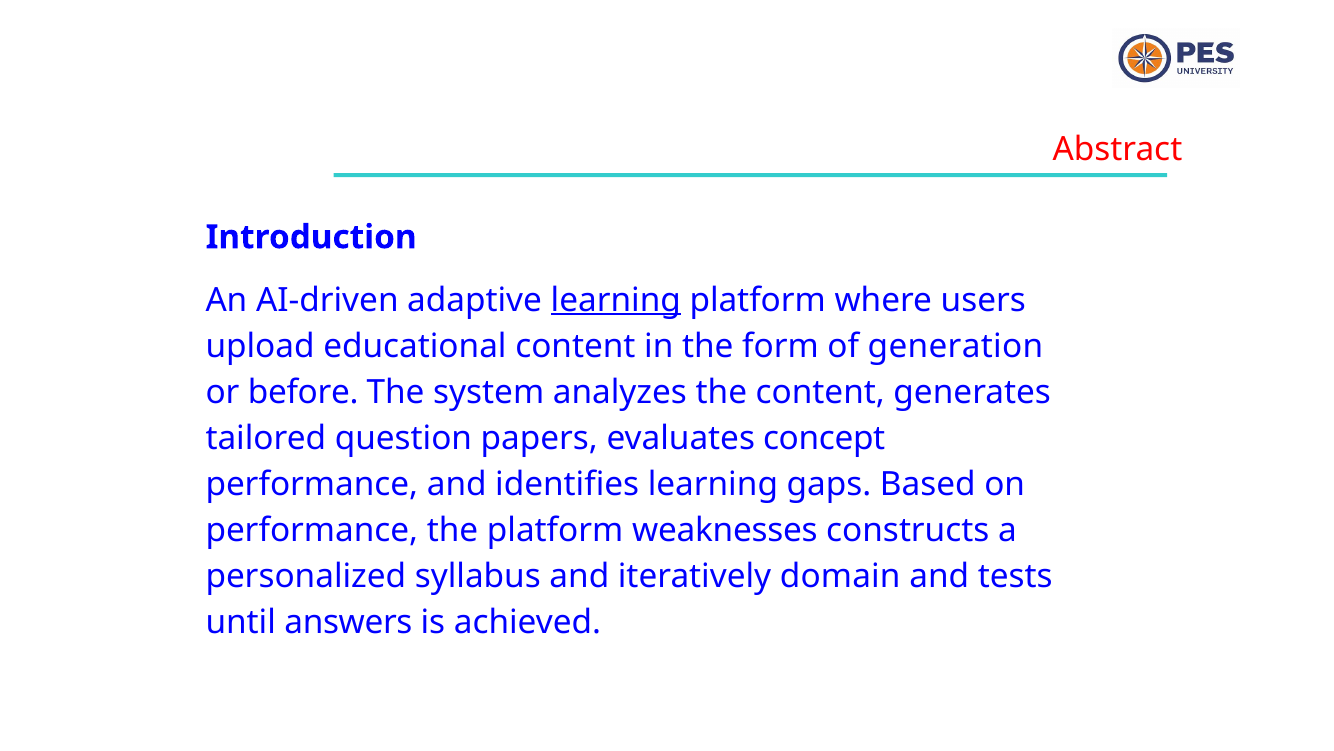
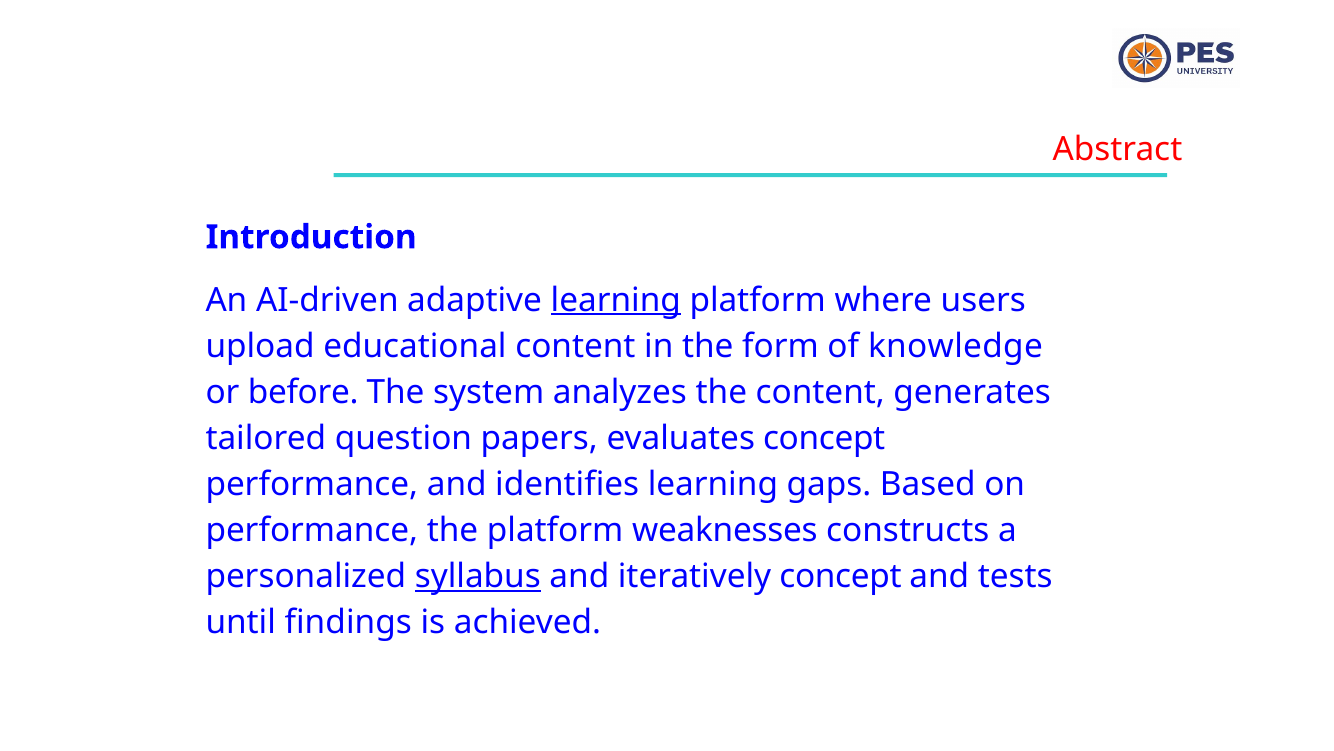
generation: generation -> knowledge (955, 346)
syllabus underline: none -> present (478, 576)
iteratively domain: domain -> concept (840, 576)
answers: answers -> findings (348, 622)
